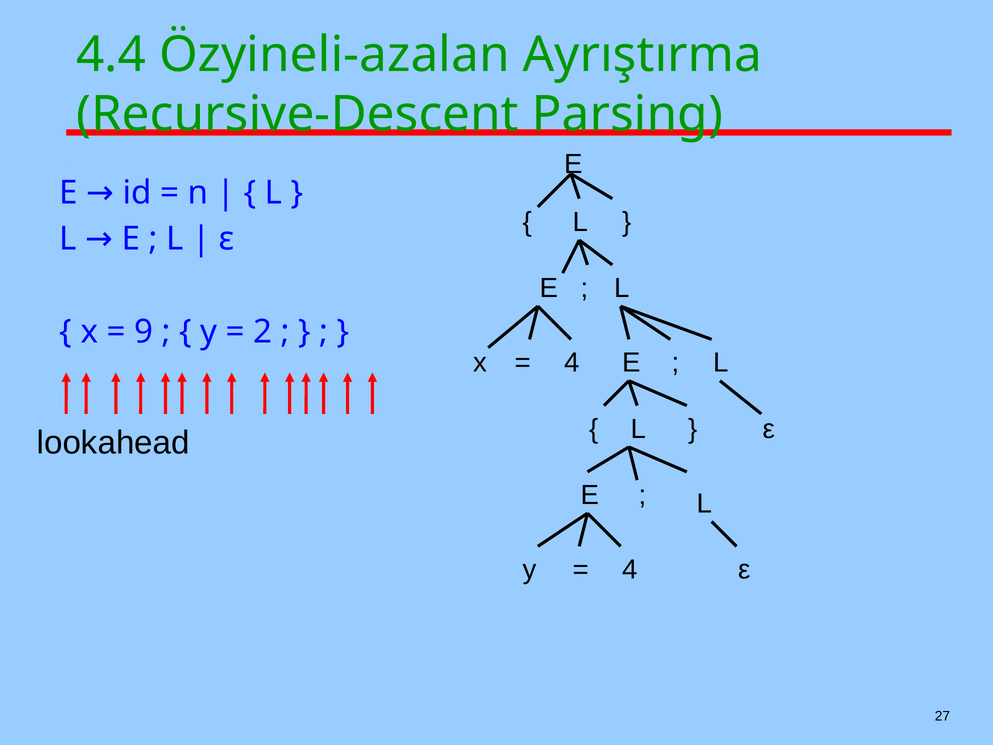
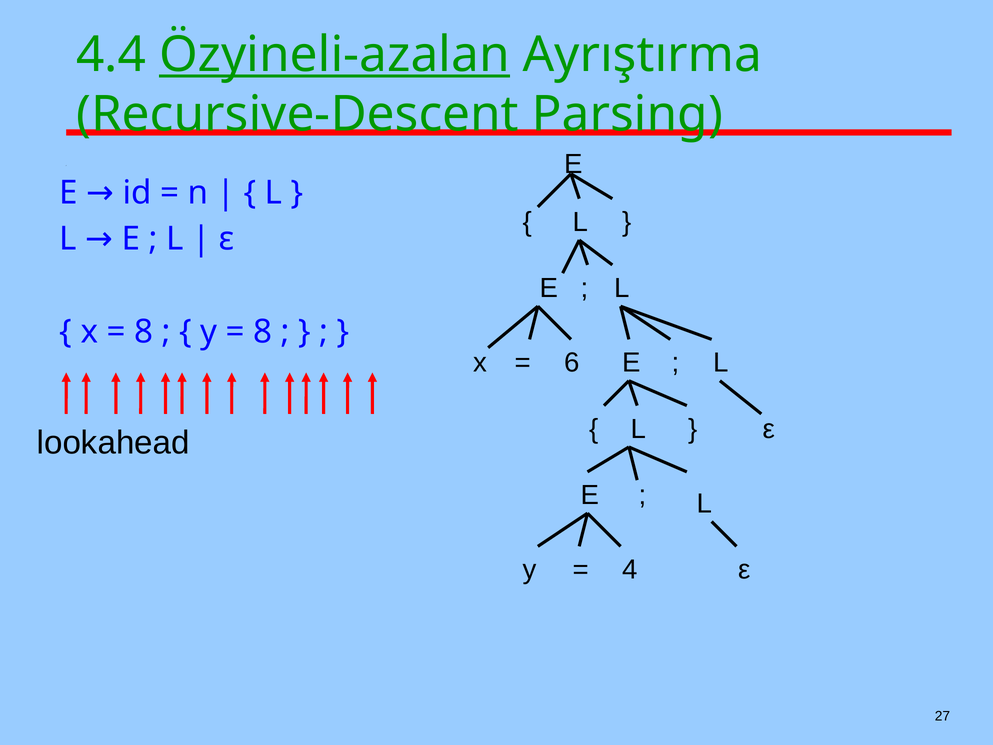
Özyineli-azalan underline: none -> present (334, 55)
9: 9 -> 8 (144, 332)
2: 2 -> 8 (263, 332)
4: 4 -> 6 (572, 363)
